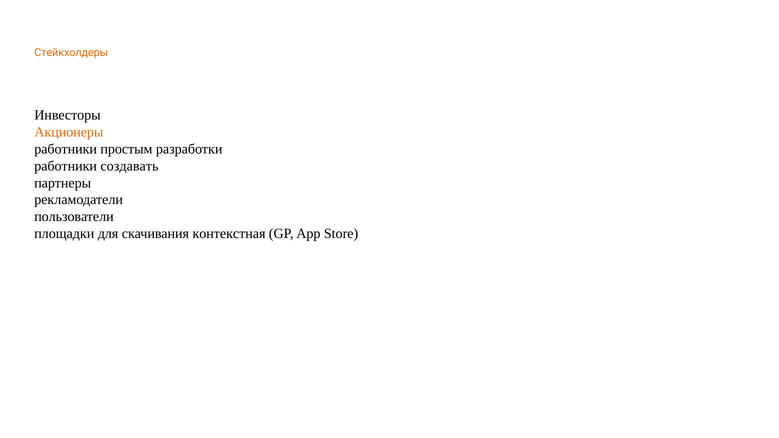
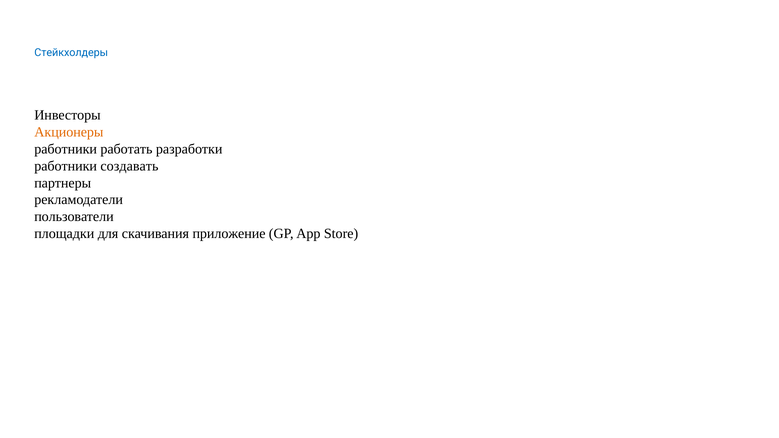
Стейкхолдеры colour: orange -> blue (71, 53)
простым: простым -> работать (126, 149)
контекстная: контекстная -> приложение (229, 234)
